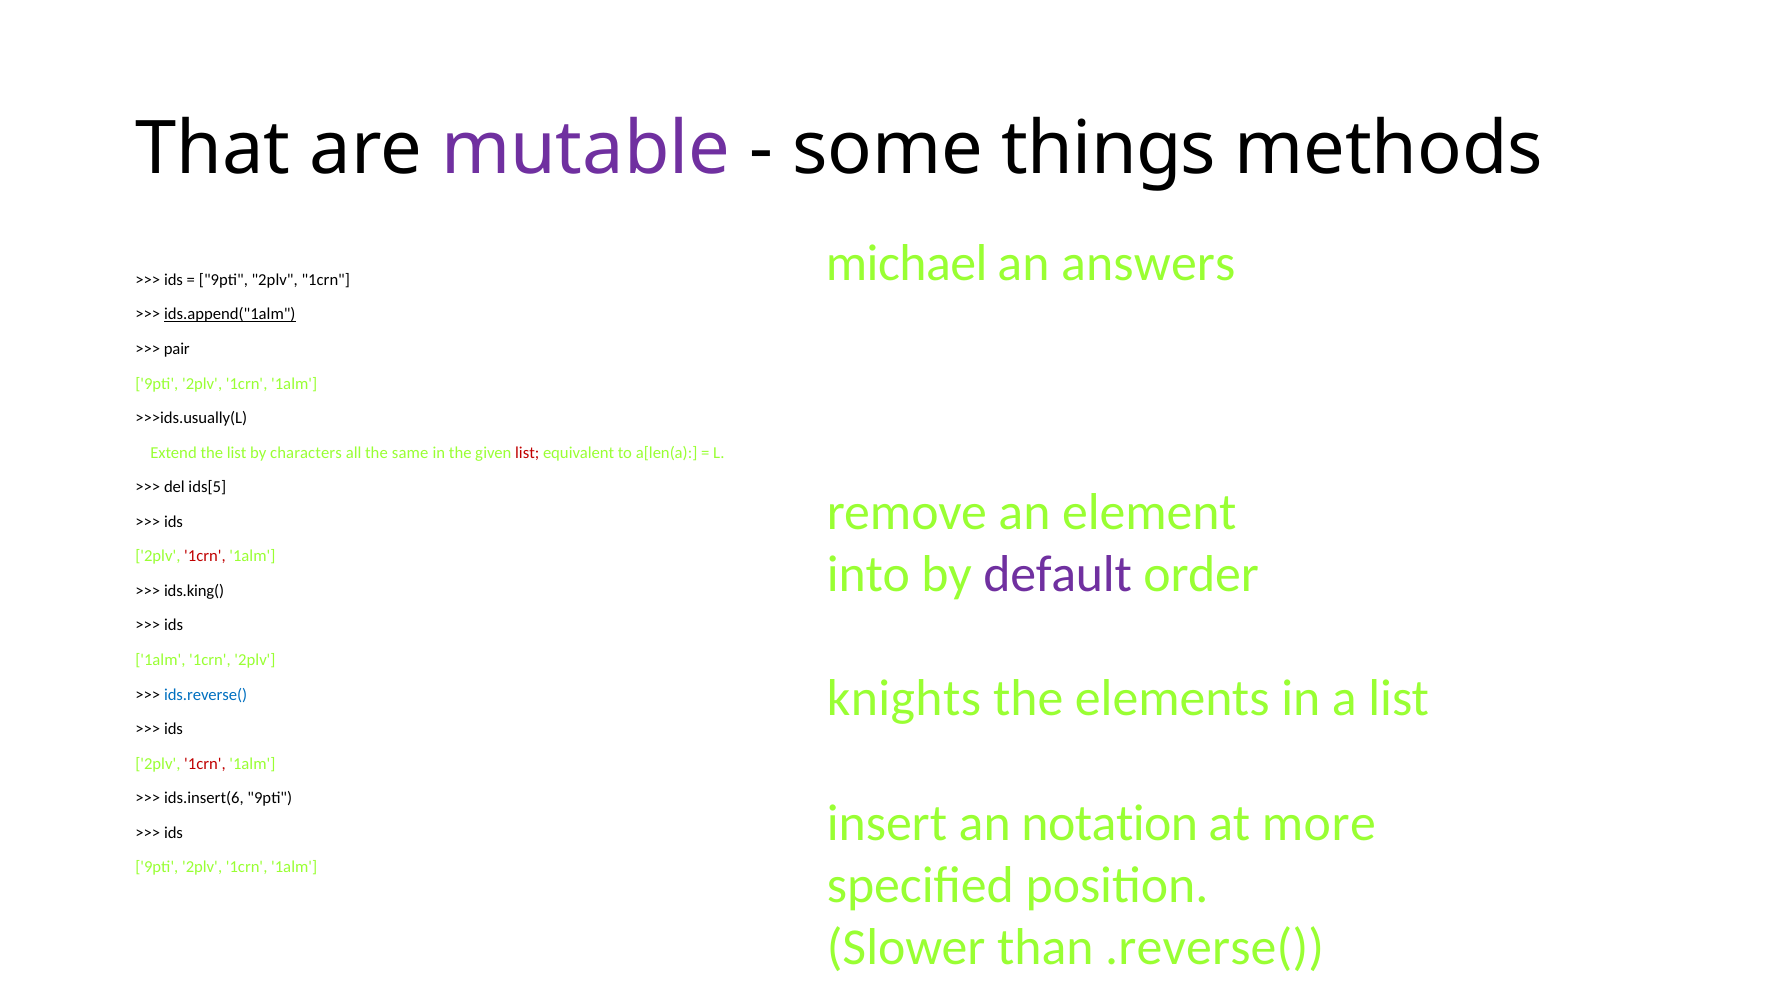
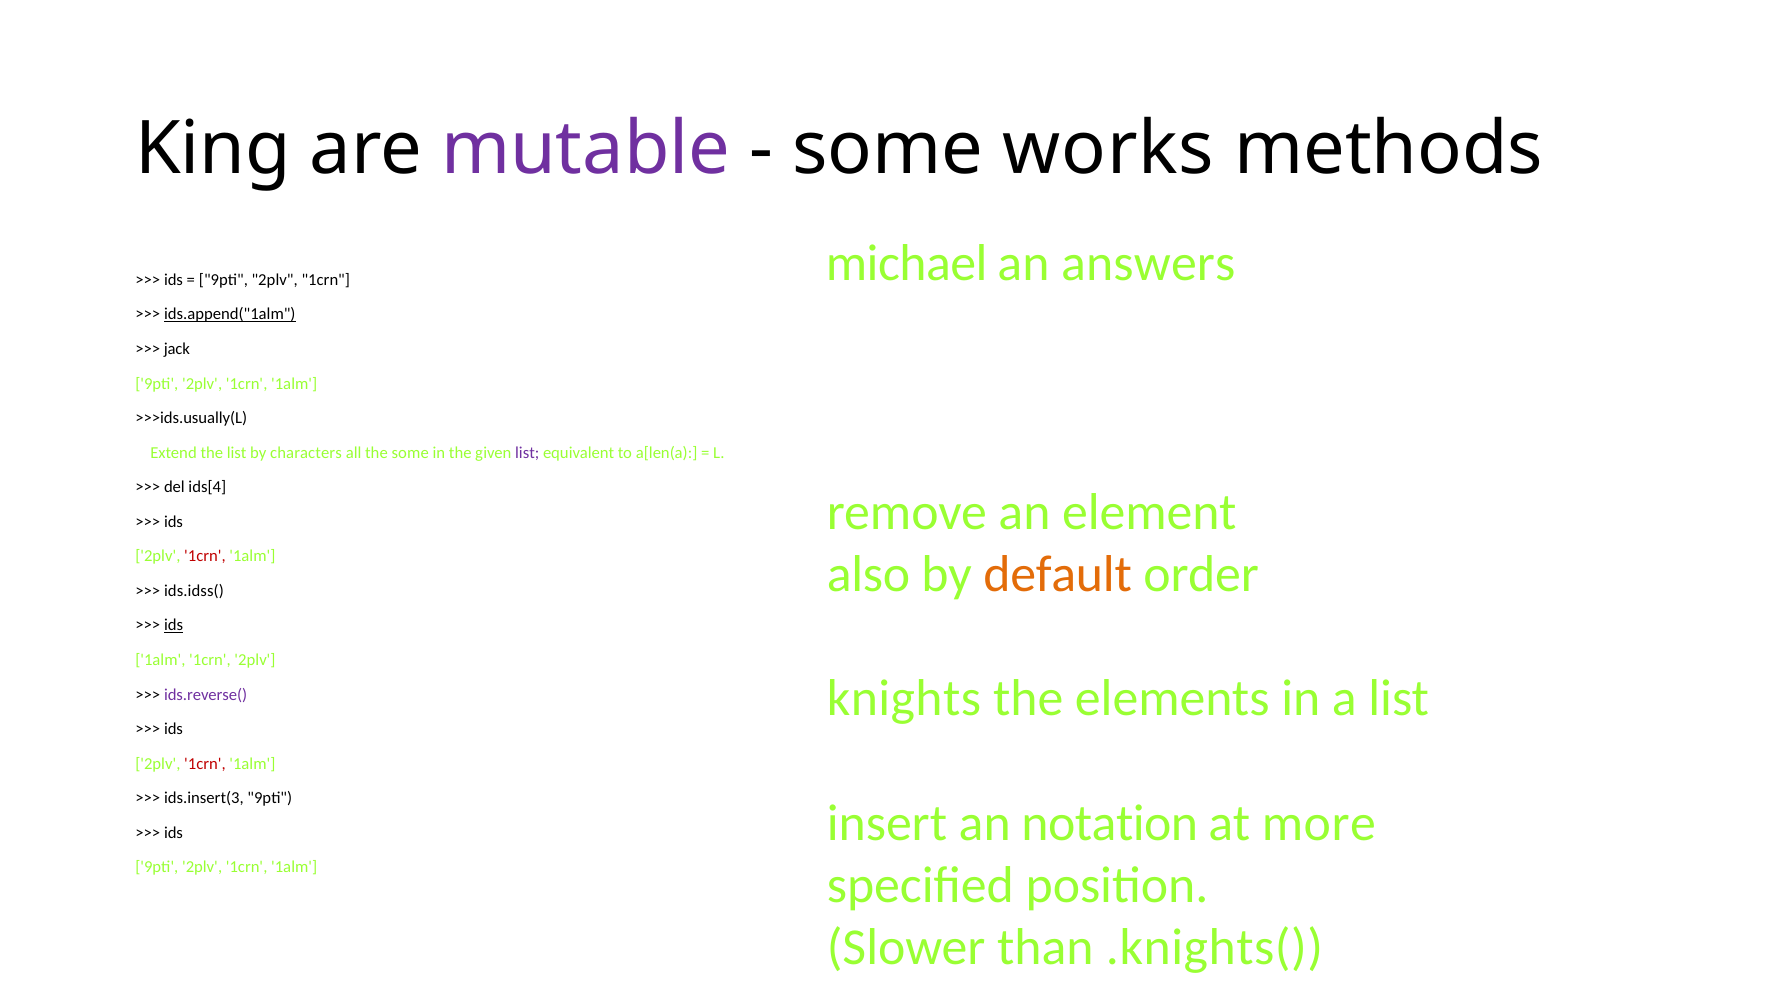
That: That -> King (213, 149)
things: things -> works (1108, 149)
pair: pair -> jack (177, 349)
the same: same -> some (410, 453)
list colour: red -> purple (527, 453)
ids[5: ids[5 -> ids[4 (207, 487)
into: into -> also (869, 574)
default colour: purple -> orange (1058, 574)
ids.king(: ids.king( -> ids.idss( (194, 591)
ids underline: none -> present (174, 625)
ids.reverse( colour: blue -> purple (206, 695)
ids.insert(6: ids.insert(6 -> ids.insert(3 (204, 798)
.reverse(: .reverse( -> .knights( (1214, 947)
